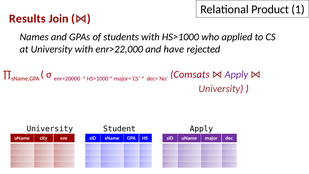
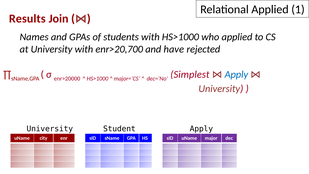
Relational Product: Product -> Applied (270, 9)
enr>22,000: enr>22,000 -> enr>20,700 (119, 49)
Comsats: Comsats -> Simplest (190, 75)
Apply colour: purple -> blue (236, 75)
